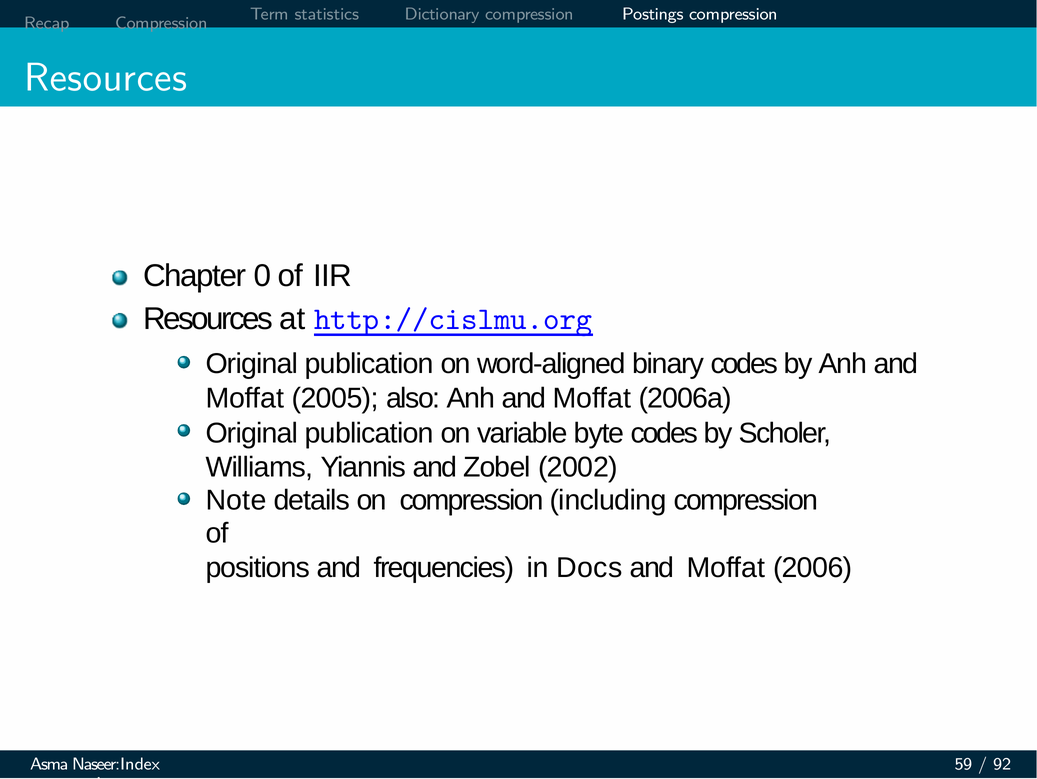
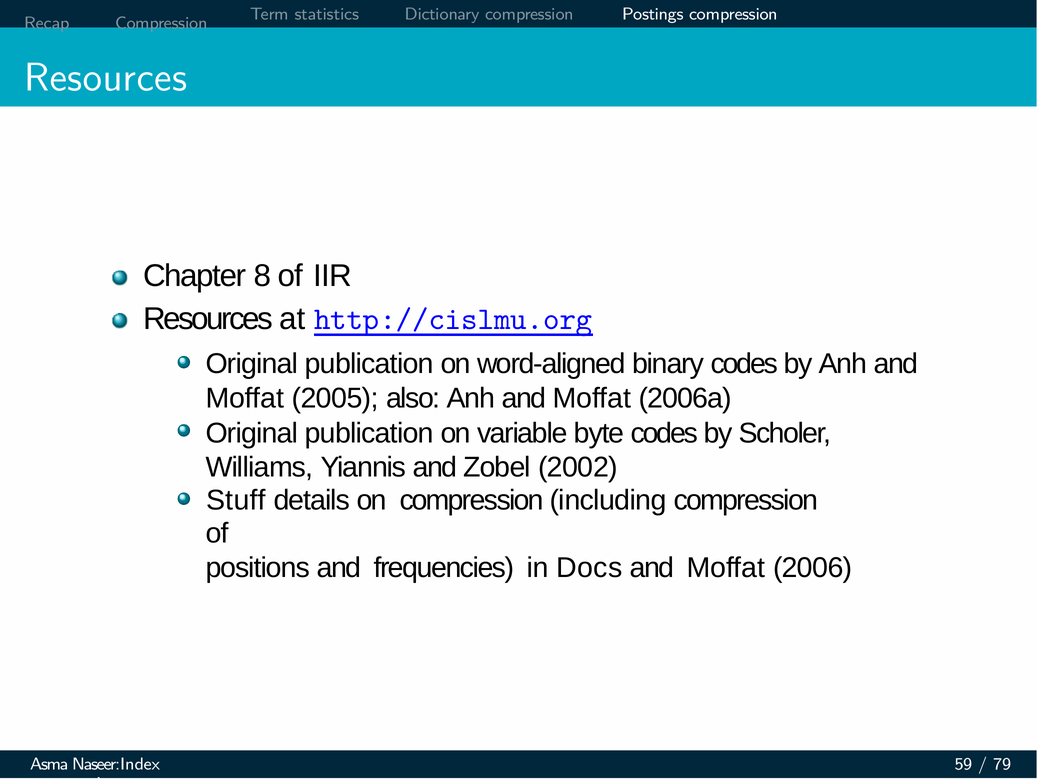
0: 0 -> 8 (262, 276)
Note: Note -> Stuff (236, 500)
92: 92 -> 79 (1002, 763)
